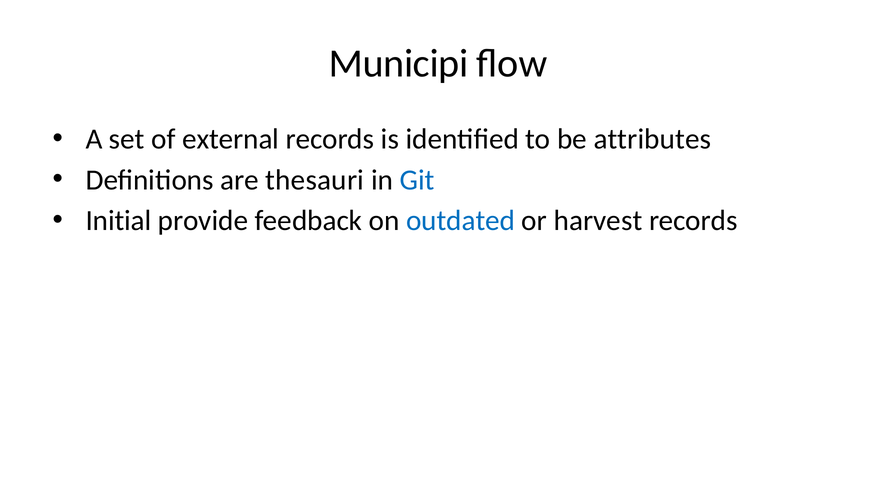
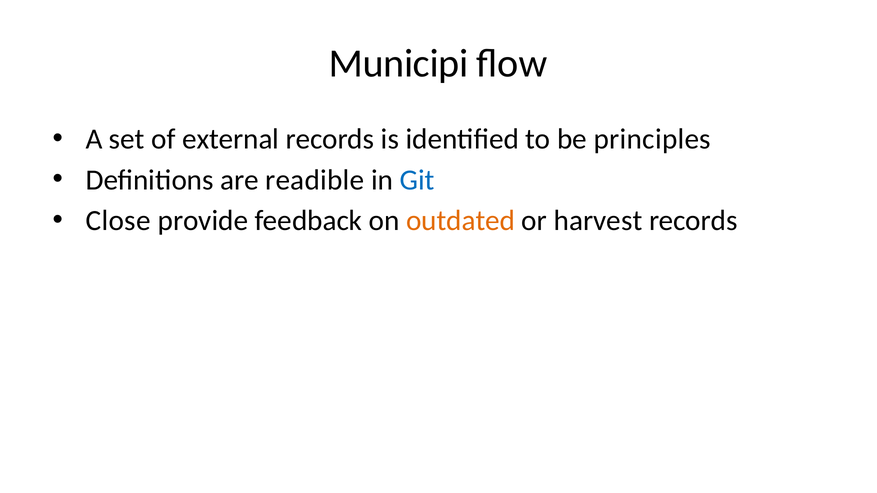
attributes: attributes -> principles (652, 139)
thesauri: thesauri -> readible (315, 180)
Initial: Initial -> Close (118, 221)
outdated colour: blue -> orange (461, 221)
